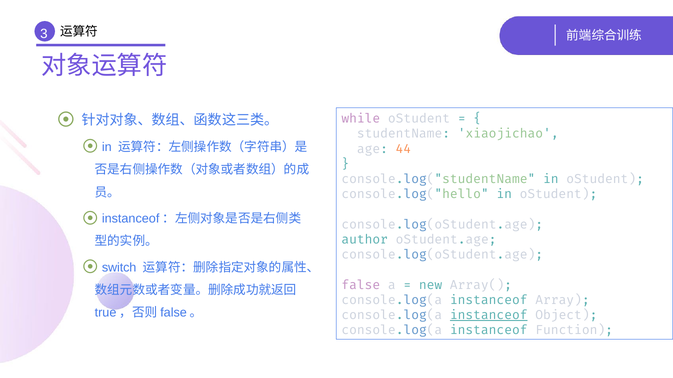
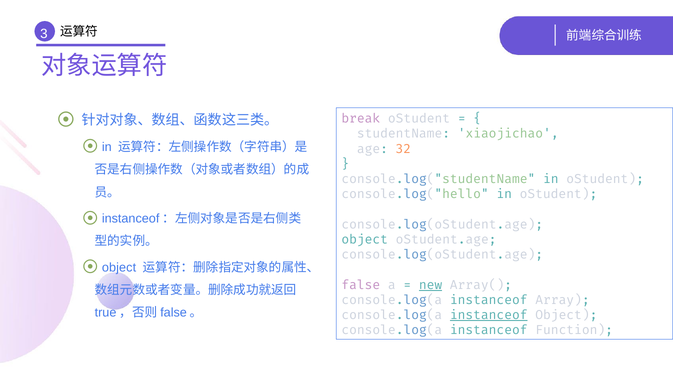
while: while -> break (361, 119)
44: 44 -> 32 (403, 149)
author: author -> object (365, 240)
switch: switch -> object (119, 268)
new underline: none -> present (431, 285)
